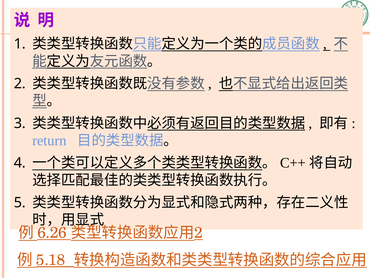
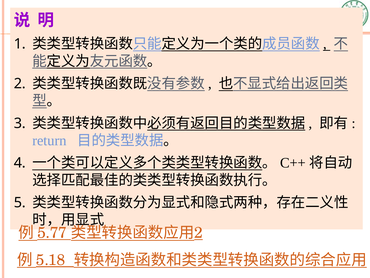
6.26: 6.26 -> 5.77 (52, 232)
